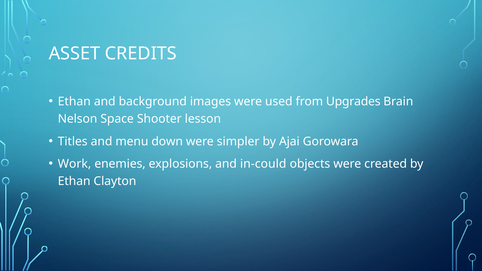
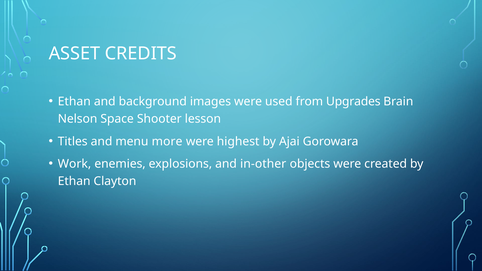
down: down -> more (167, 141)
simpler: simpler -> highest (238, 141)
in-could: in-could -> in-other (263, 164)
